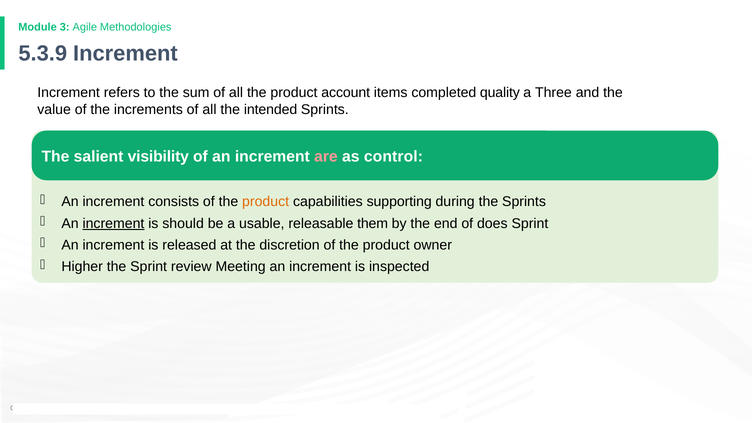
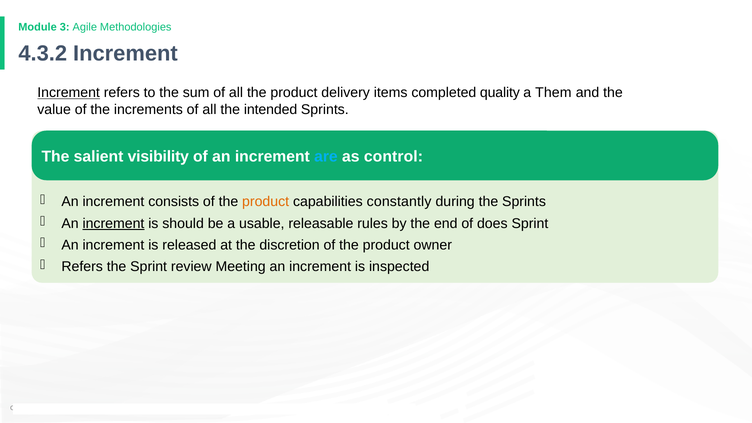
5.3.9: 5.3.9 -> 4.3.2 (43, 54)
Increment underline: none -> present (69, 93)
account: account -> delivery (346, 93)
Three: Three -> Them (553, 93)
are colour: pink -> light blue (326, 157)
supporting: supporting -> constantly (399, 202)
them: them -> rules (373, 223)
Higher: Higher -> Refers (82, 267)
